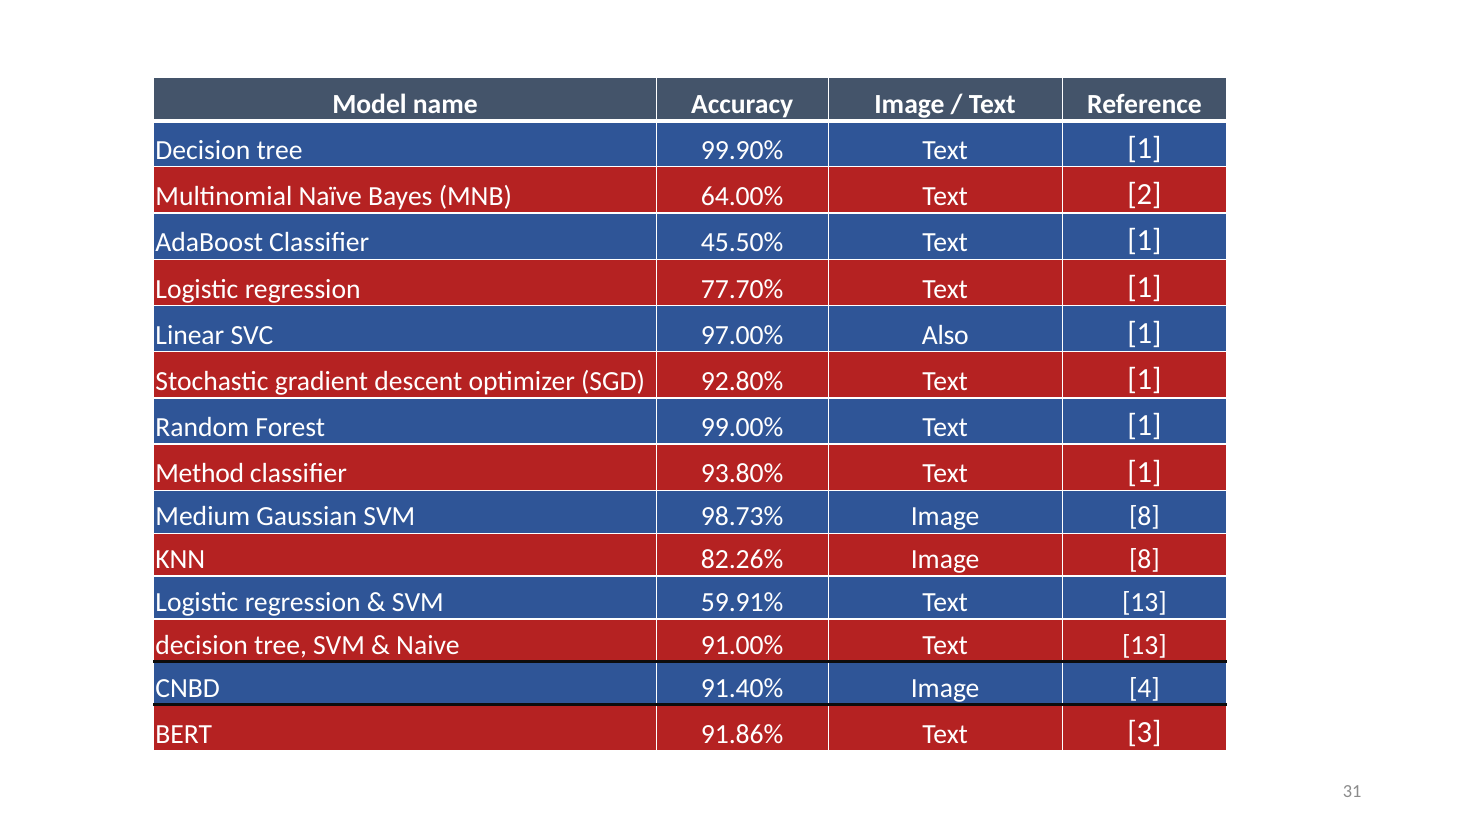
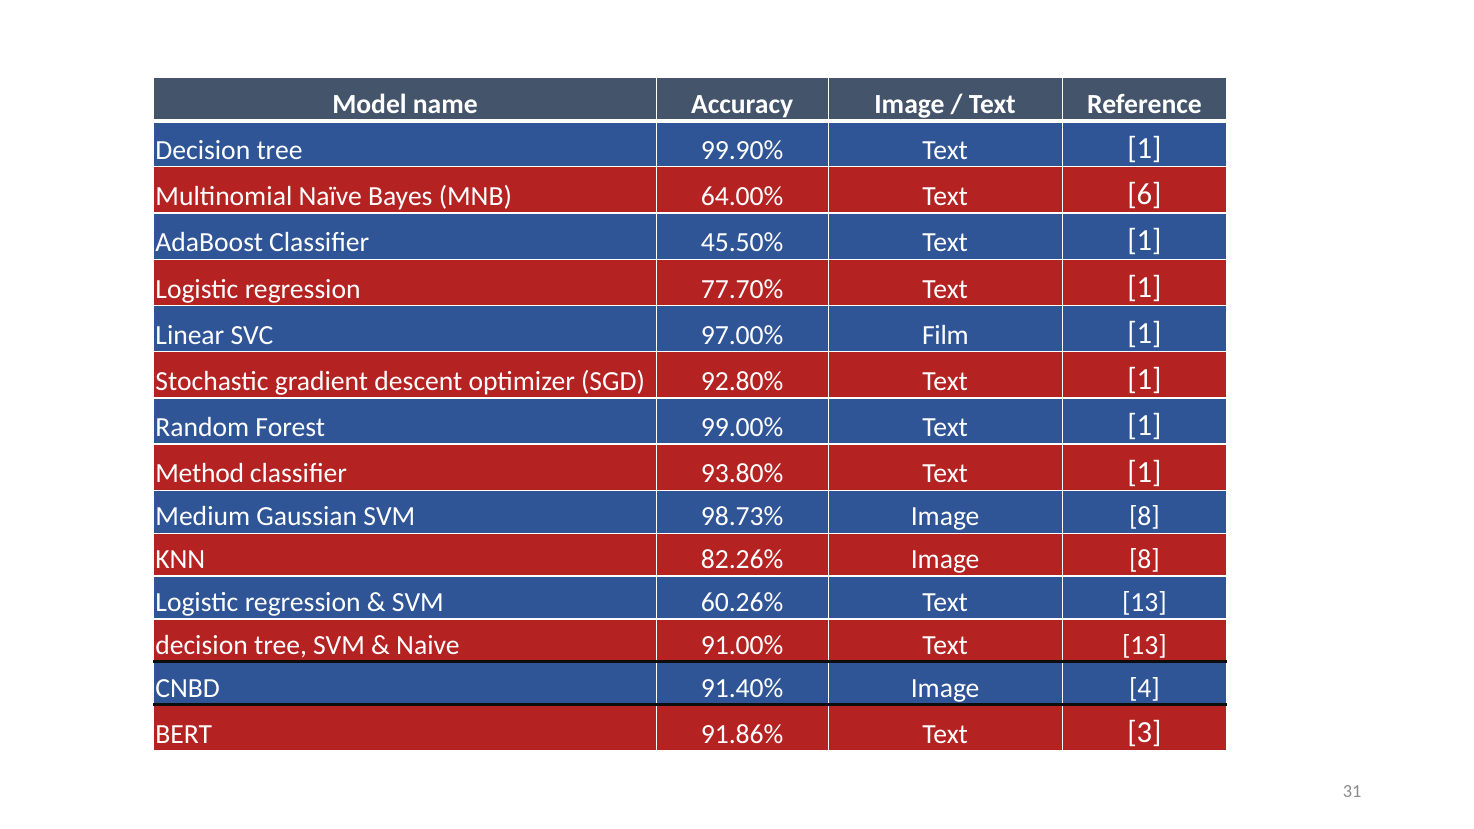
2: 2 -> 6 (1144, 195)
Also: Also -> Film (945, 335)
59.91%: 59.91% -> 60.26% (742, 603)
